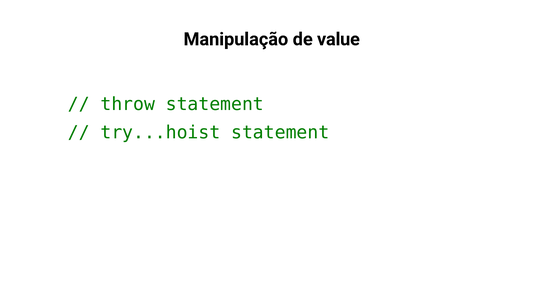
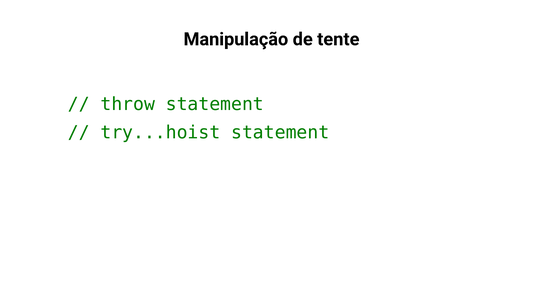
value: value -> tente (338, 39)
